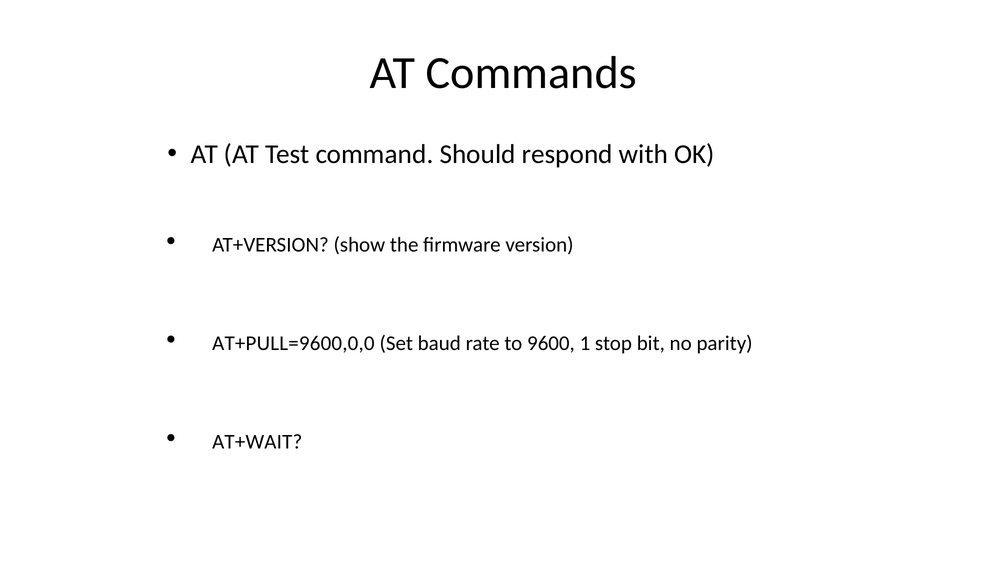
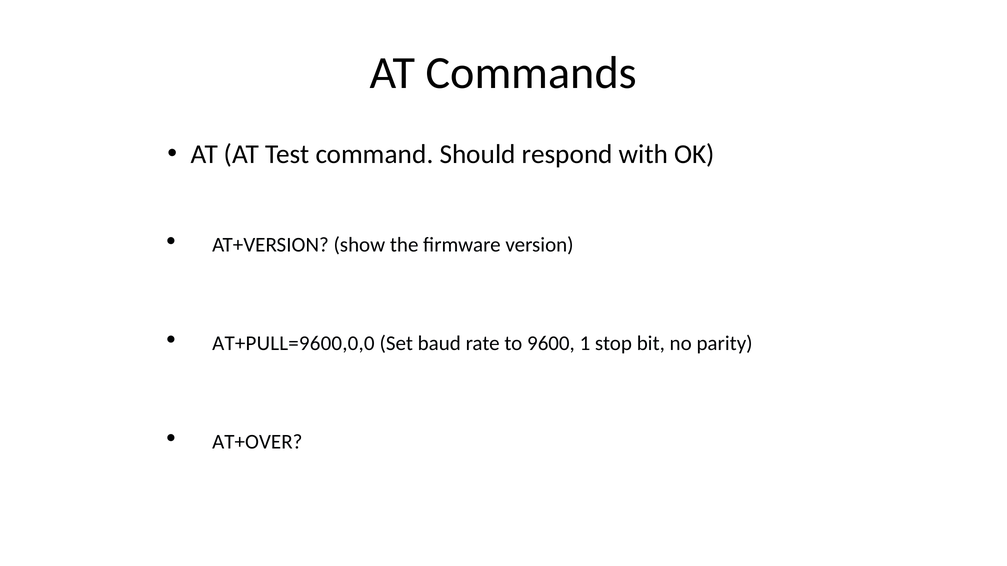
AT+WAIT: AT+WAIT -> AT+OVER (257, 442)
